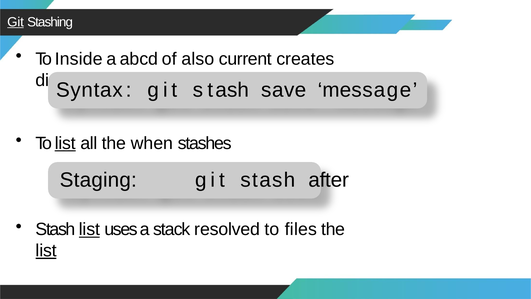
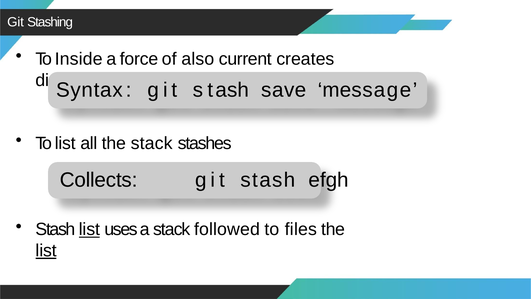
Git underline: present -> none (16, 22)
abcd: abcd -> force (139, 59)
list underline: present -> none (65, 143)
the when: when -> stack (152, 143)
Staging: Staging -> Collects (99, 180)
after: after -> efgh (329, 180)
resolved: resolved -> followed (227, 229)
